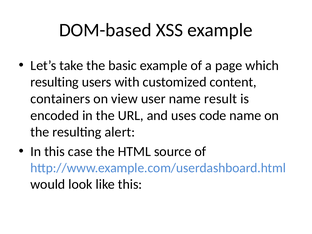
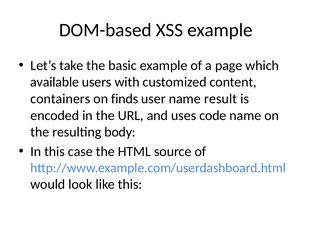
resulting: resulting -> available (55, 82)
view: view -> finds (125, 99)
alert: alert -> body (120, 132)
